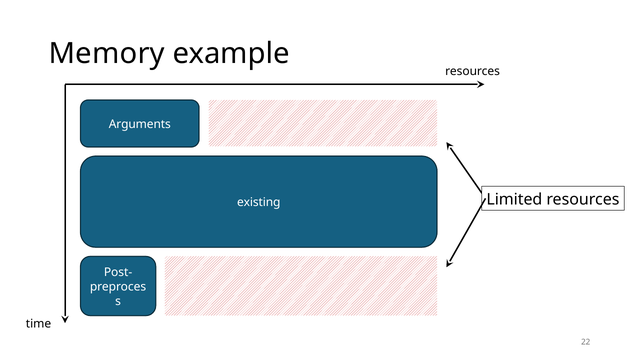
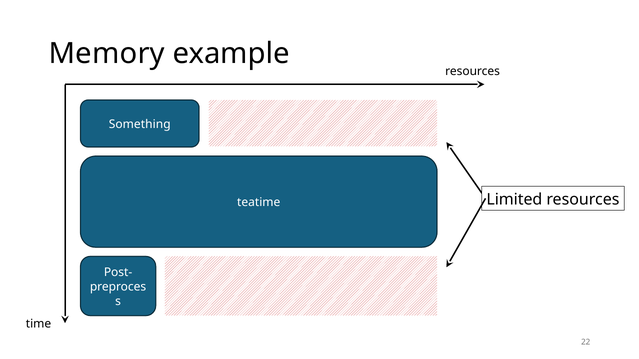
Arguments: Arguments -> Something (140, 124)
existing: existing -> teatime (259, 203)
